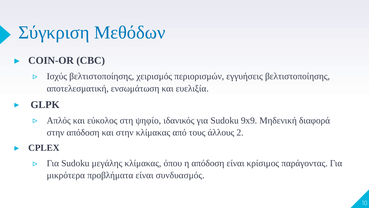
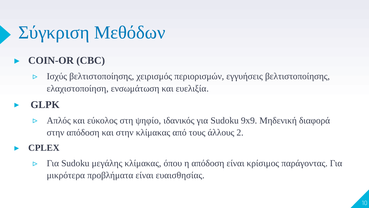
αποτελεσματική: αποτελεσματική -> ελαχιστοποίηση (78, 88)
συνδυασμός: συνδυασμός -> ευαισθησίας (180, 175)
